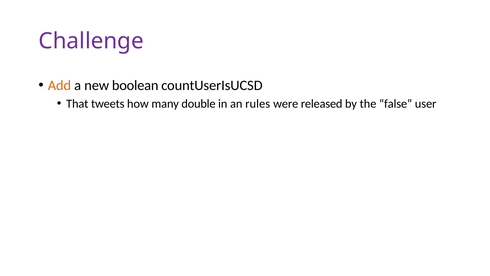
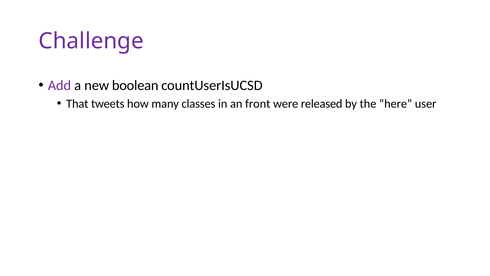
Add colour: orange -> purple (59, 85)
double: double -> classes (198, 104)
rules: rules -> front (258, 104)
false: false -> here (396, 104)
